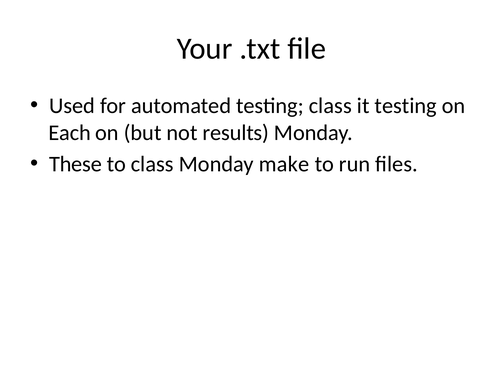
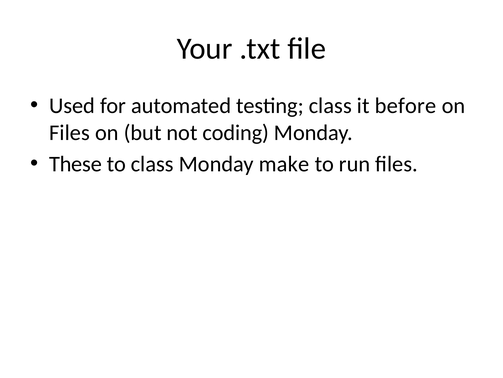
it testing: testing -> before (406, 106)
Each: Each -> Files (70, 132)
results: results -> coding (236, 132)
